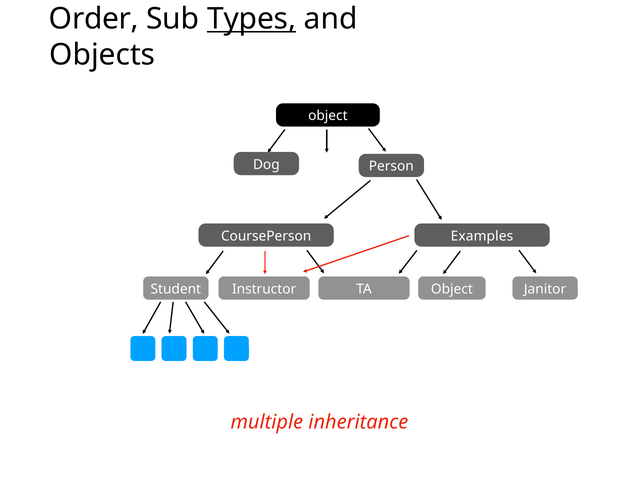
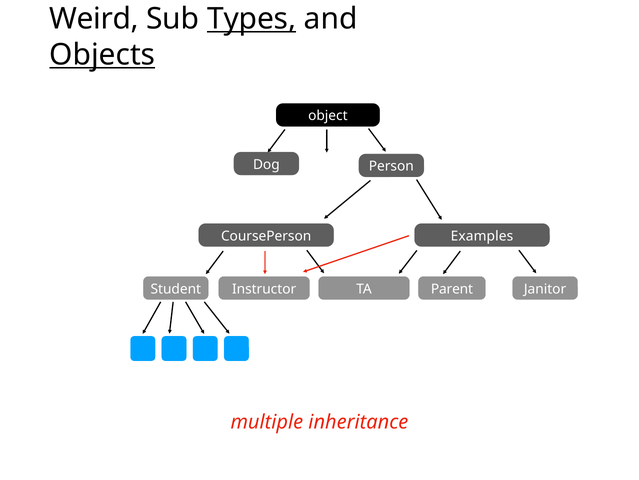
Order: Order -> Weird (94, 19)
Objects underline: none -> present (102, 55)
Object: Object -> Parent (452, 289)
